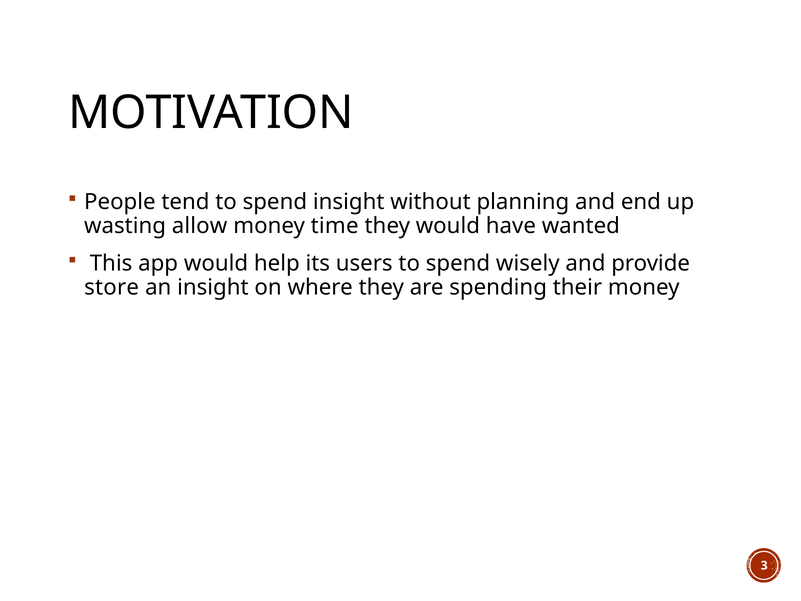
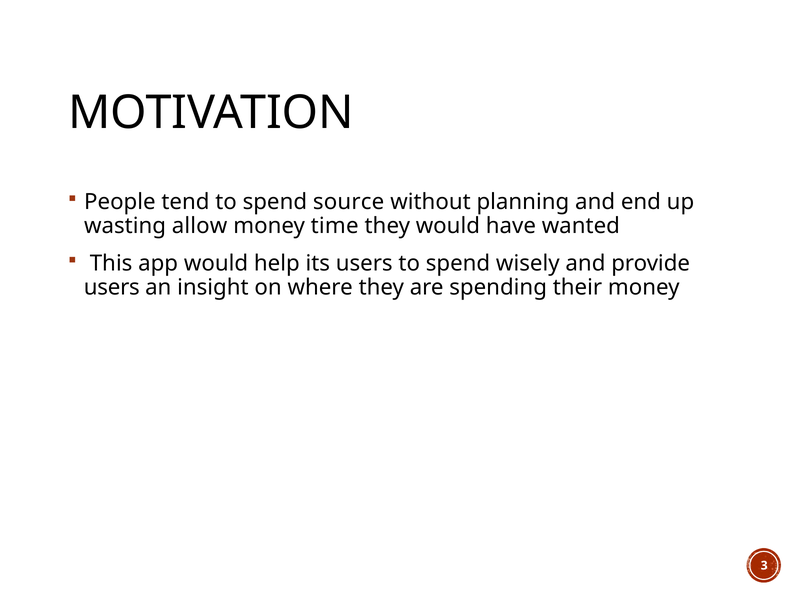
spend insight: insight -> source (349, 202)
store: store -> users (112, 287)
